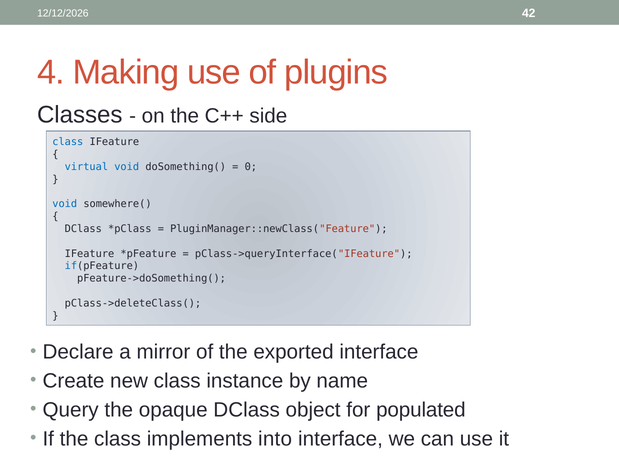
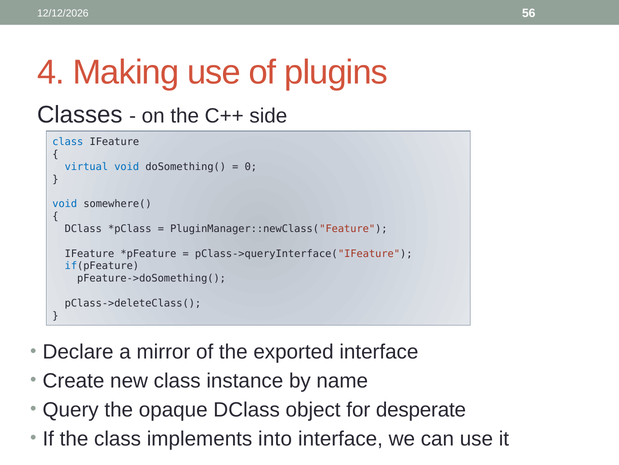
42: 42 -> 56 (529, 13)
populated: populated -> desperate (421, 409)
